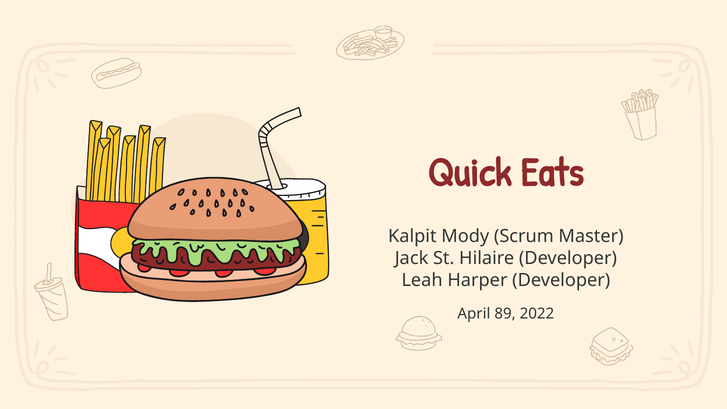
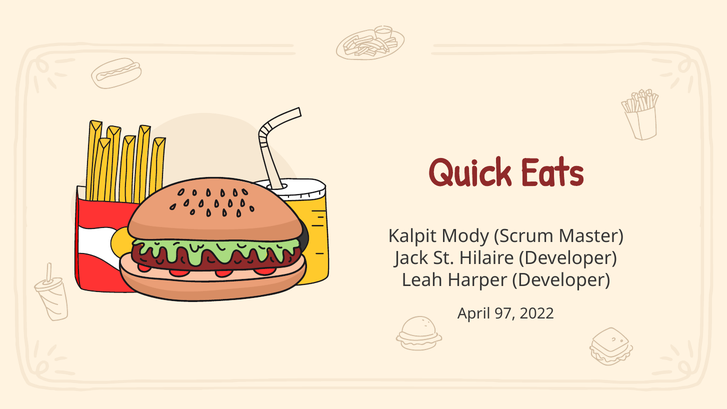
89: 89 -> 97 (505, 314)
